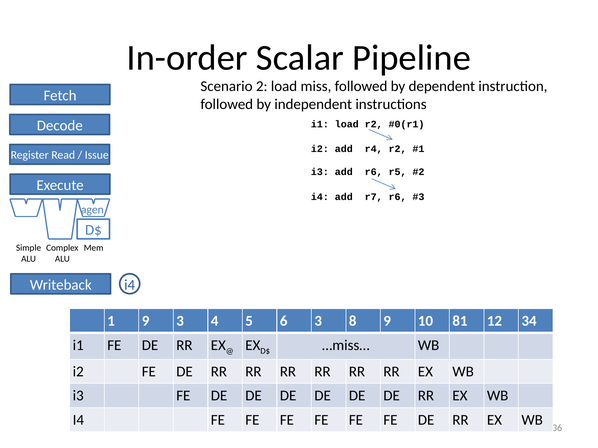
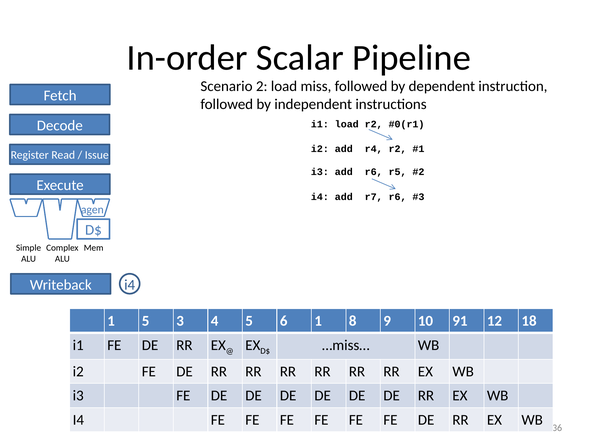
1 9: 9 -> 5 (146, 321)
6 3: 3 -> 1 (318, 321)
81: 81 -> 91 (460, 321)
34: 34 -> 18 (529, 321)
